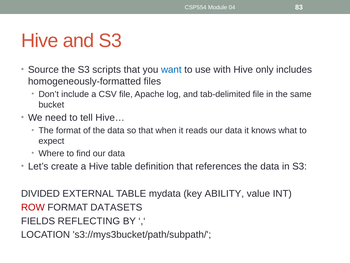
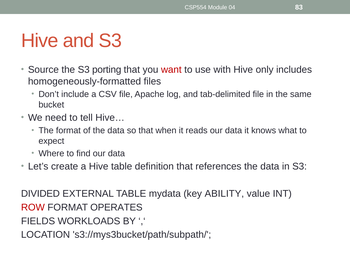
scripts: scripts -> porting (107, 70)
want colour: blue -> red (171, 70)
DATASETS: DATASETS -> OPERATES (116, 207)
REFLECTING: REFLECTING -> WORKLOADS (89, 221)
